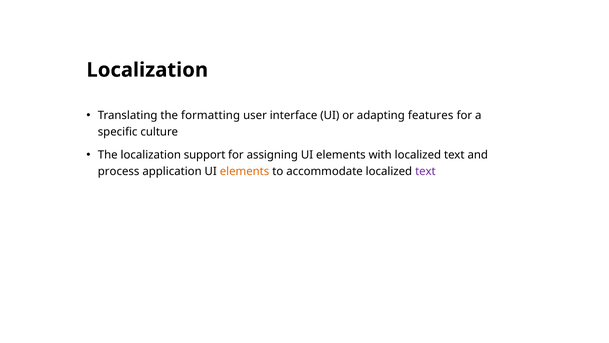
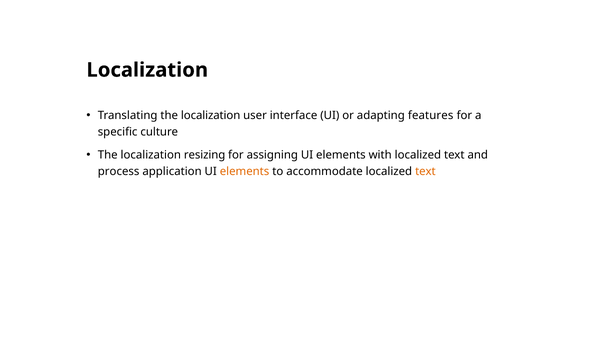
Translating the formatting: formatting -> localization (211, 115)
support: support -> resizing (205, 155)
text colour: purple -> orange (425, 171)
